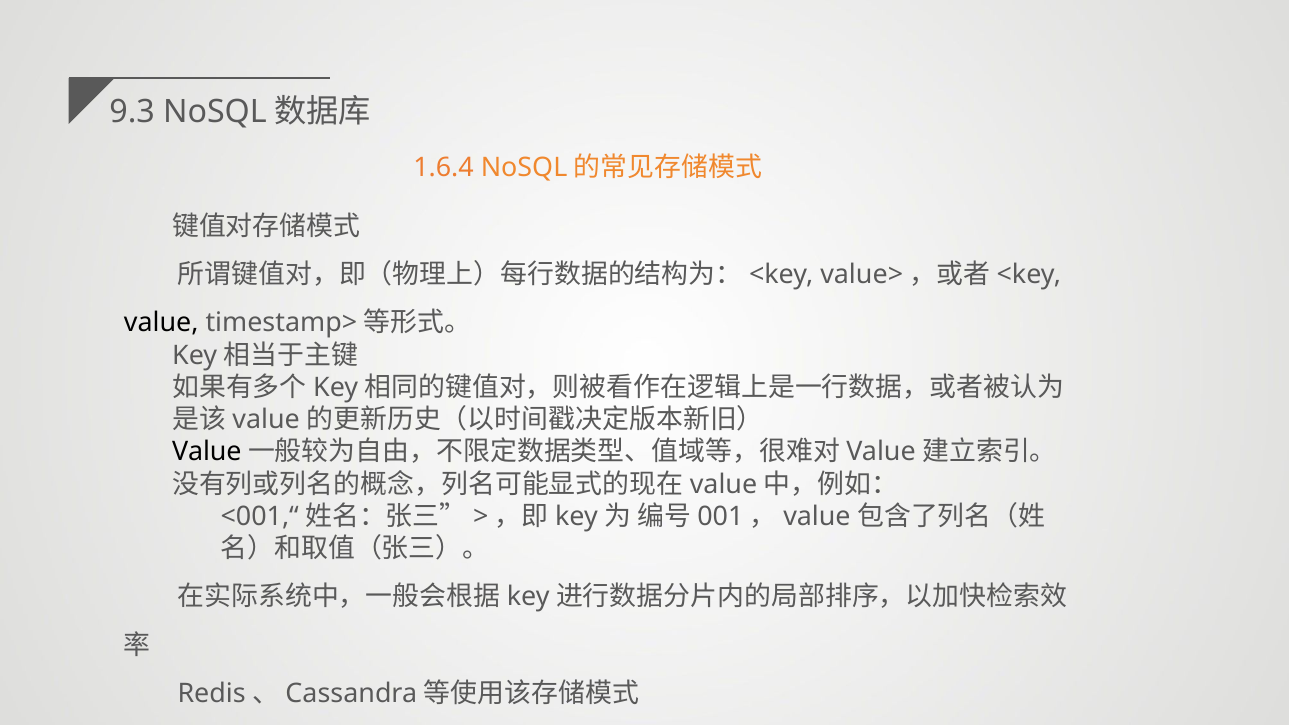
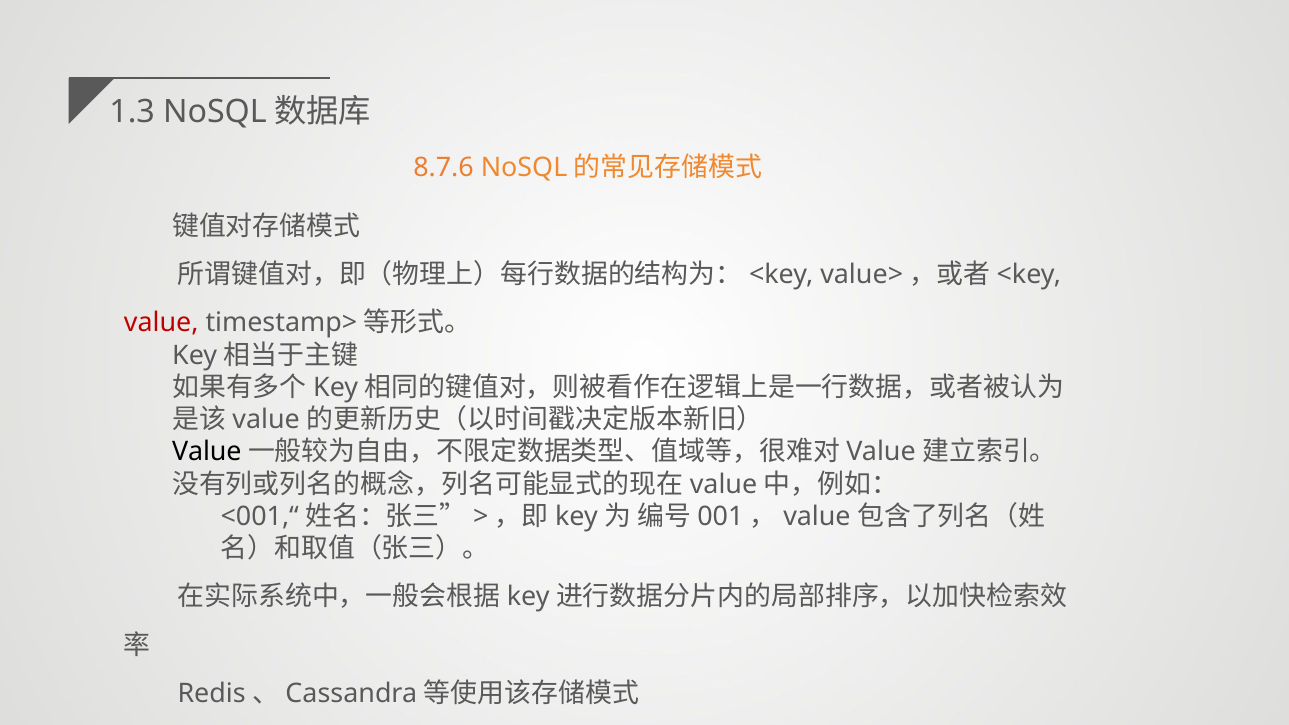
9.3: 9.3 -> 1.3 (132, 111)
1.6.4: 1.6.4 -> 8.7.6 (444, 168)
value colour: black -> red (161, 323)
